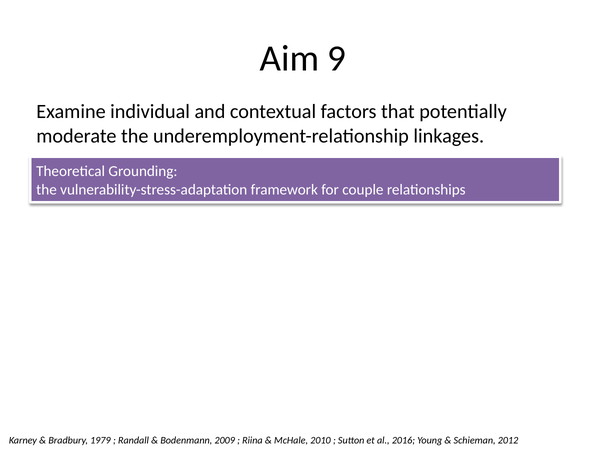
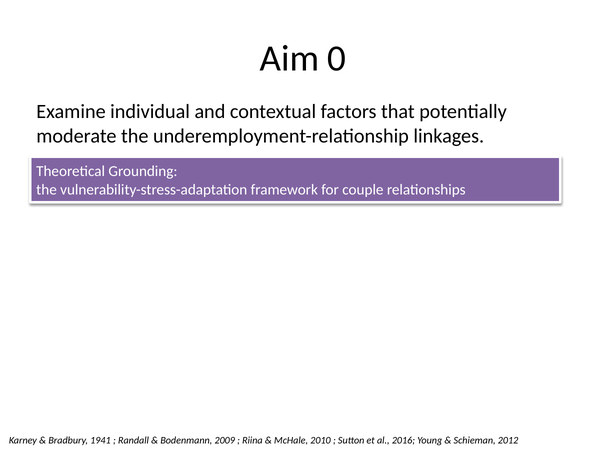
9: 9 -> 0 (337, 59)
1979: 1979 -> 1941 (100, 440)
